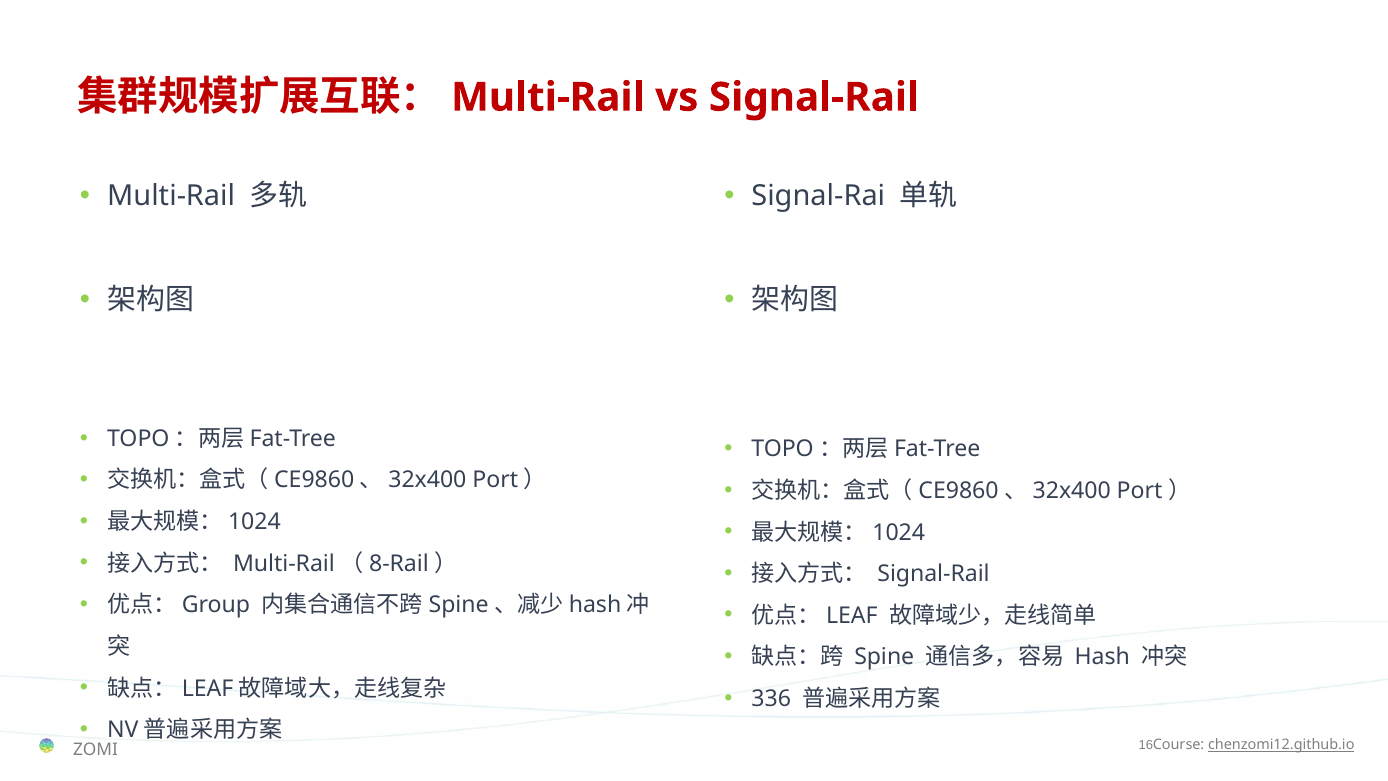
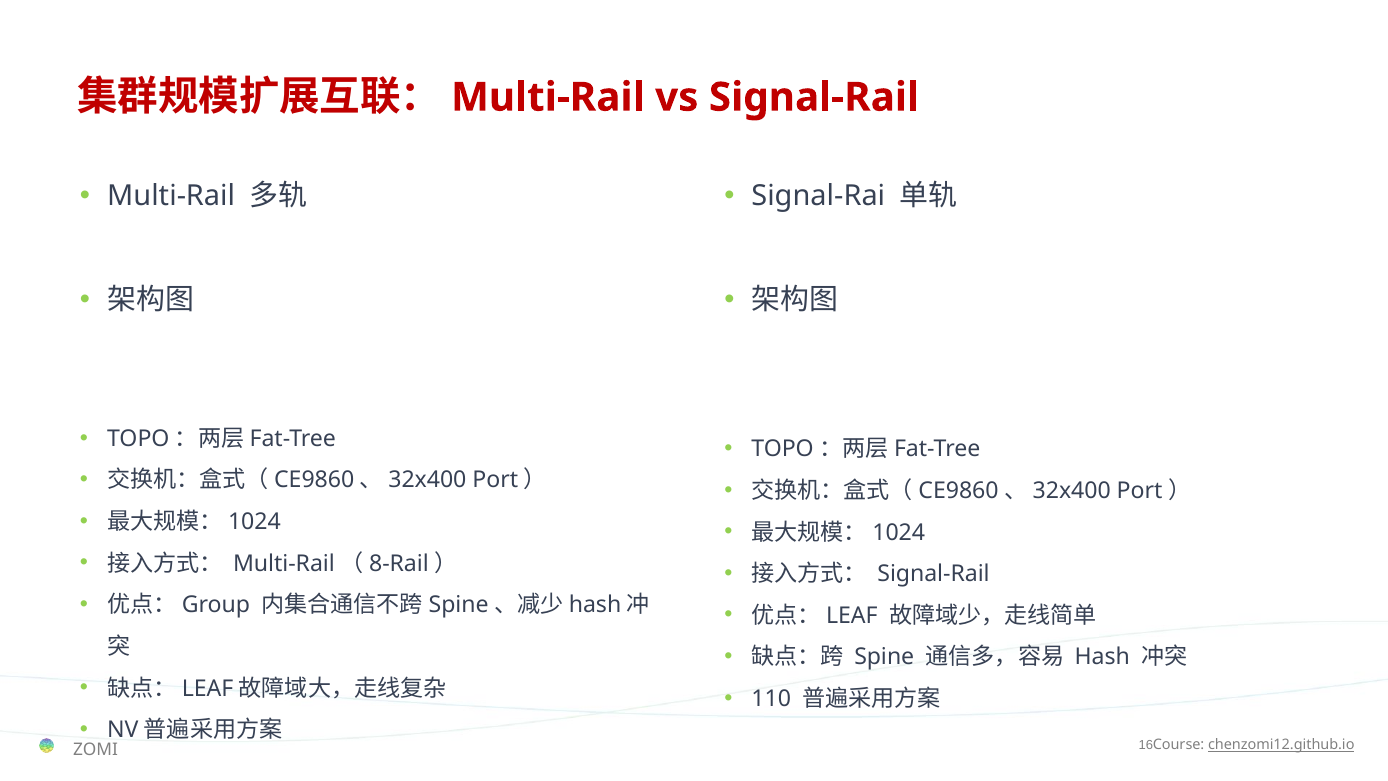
336: 336 -> 110 (771, 698)
